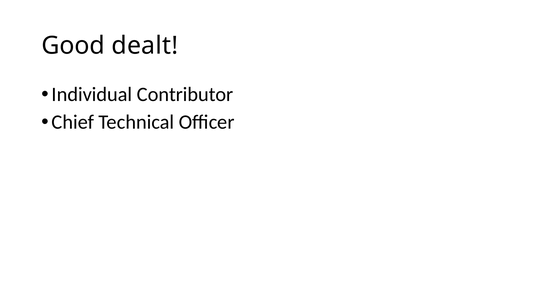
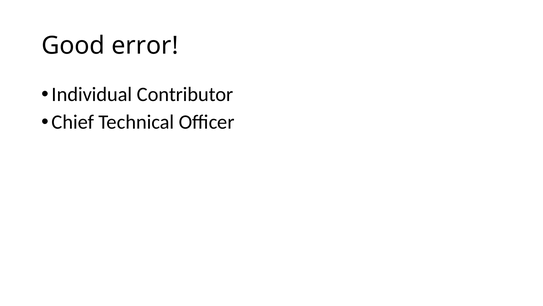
dealt: dealt -> error (145, 46)
